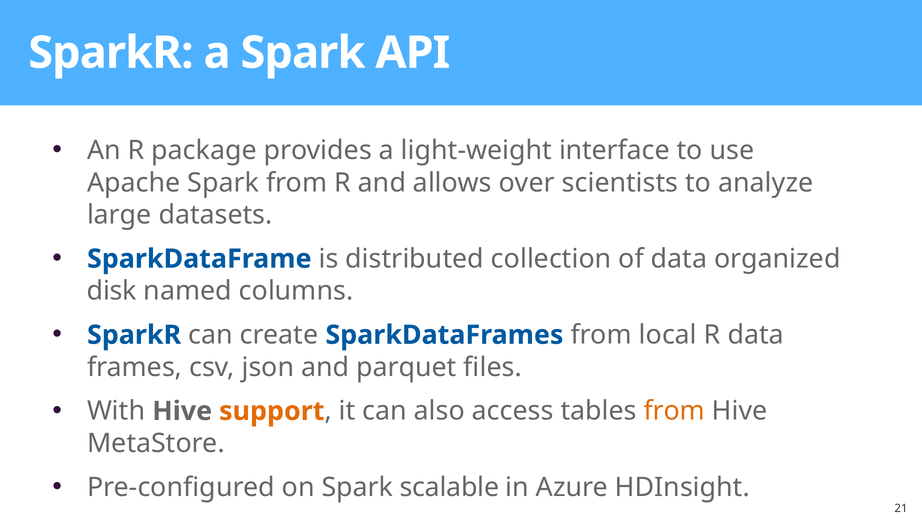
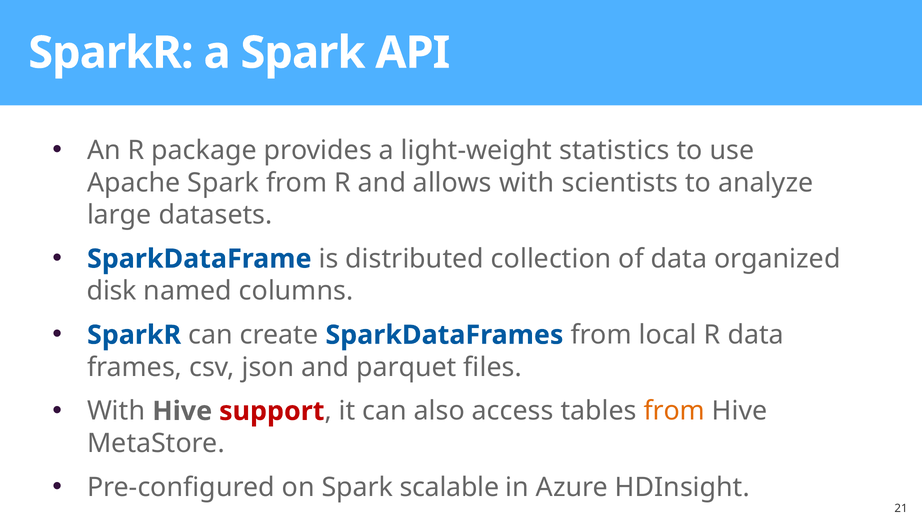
interface: interface -> statistics (614, 151)
allows over: over -> with (527, 183)
support colour: orange -> red (272, 412)
